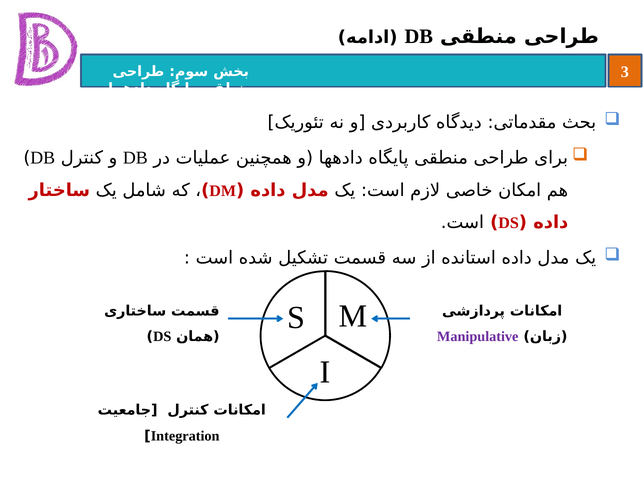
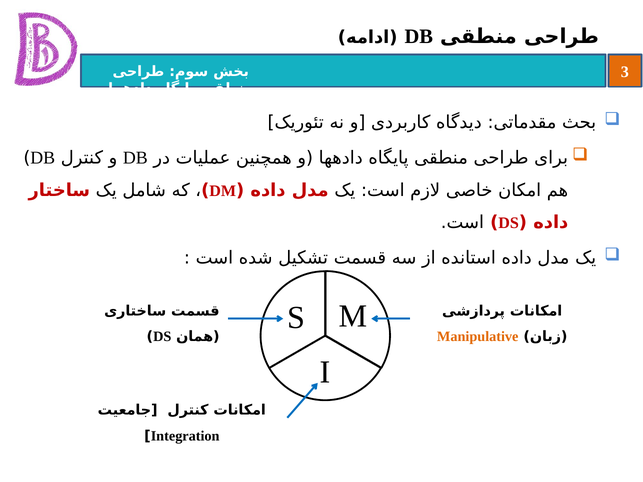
Manipulative colour: purple -> orange (478, 337)
